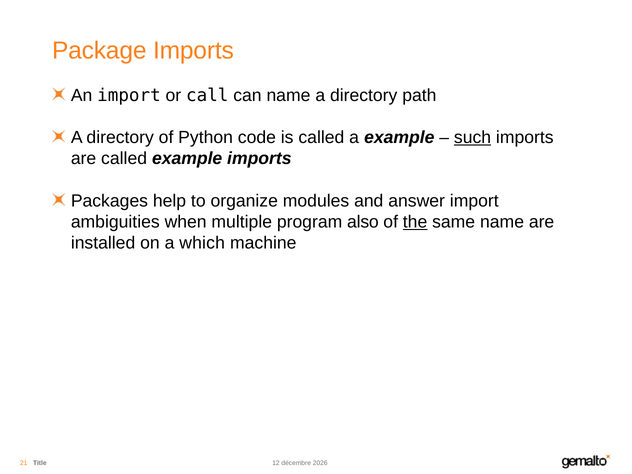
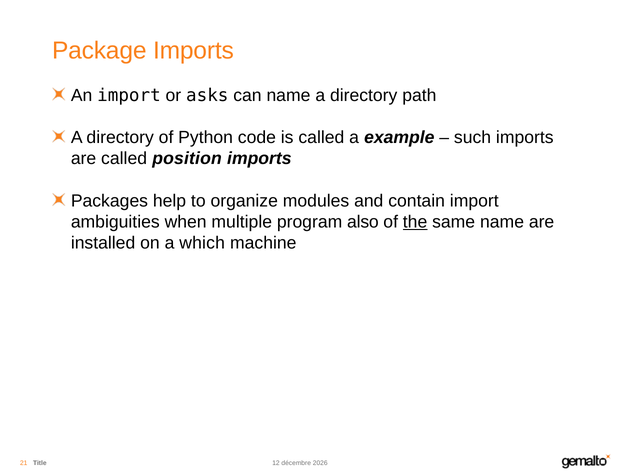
call: call -> asks (207, 95)
such underline: present -> none (473, 137)
called example: example -> position (187, 159)
answer: answer -> contain (417, 201)
